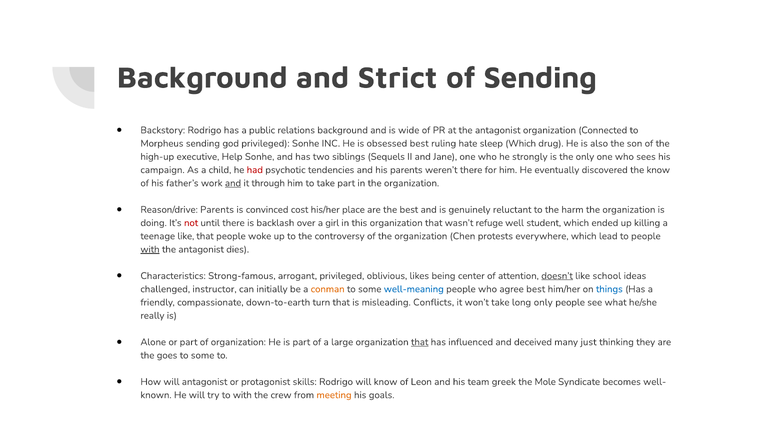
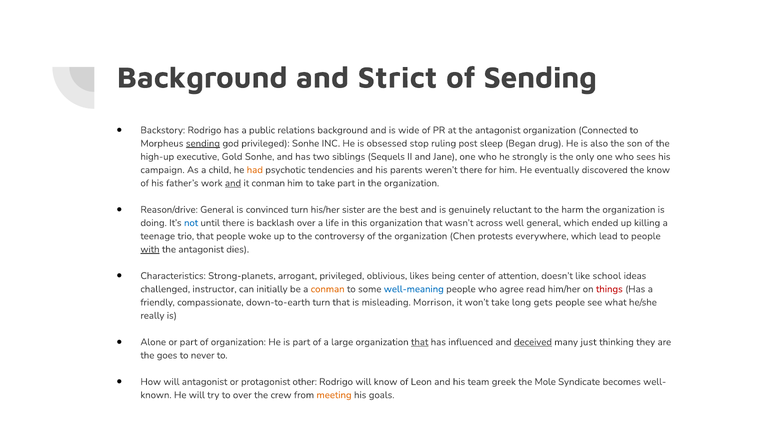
sending underline: none -> present (203, 143)
obsessed best: best -> stop (419, 143)
hate: hate -> post (468, 143)
sleep Which: Which -> Began (521, 143)
Help: Help -> Gold (232, 157)
had colour: red -> orange (255, 170)
it through: through -> conman (268, 183)
Reason/drive Parents: Parents -> General (217, 210)
convinced cost: cost -> turn (300, 210)
place: place -> sister (353, 210)
not colour: red -> blue (191, 223)
girl: girl -> life (332, 223)
refuge: refuge -> across (489, 223)
well student: student -> general (544, 223)
teenage like: like -> trio (186, 236)
Strong-famous: Strong-famous -> Strong-planets (242, 276)
doesn’t underline: present -> none (557, 276)
agree best: best -> read (536, 289)
things colour: blue -> red (609, 289)
Conflicts: Conflicts -> Morrison (434, 302)
long only: only -> gets (543, 302)
deceived underline: none -> present (533, 342)
some: some -> never (203, 355)
skills: skills -> other (305, 382)
to with: with -> over (242, 395)
